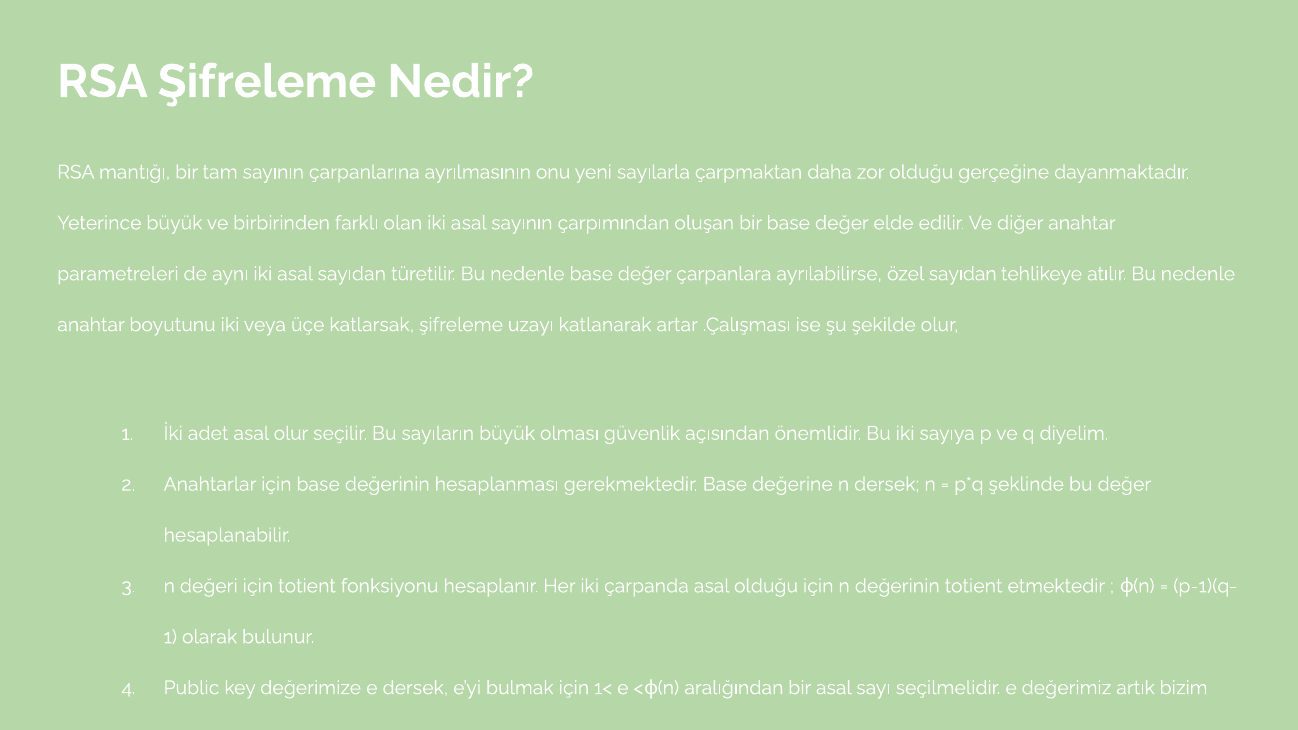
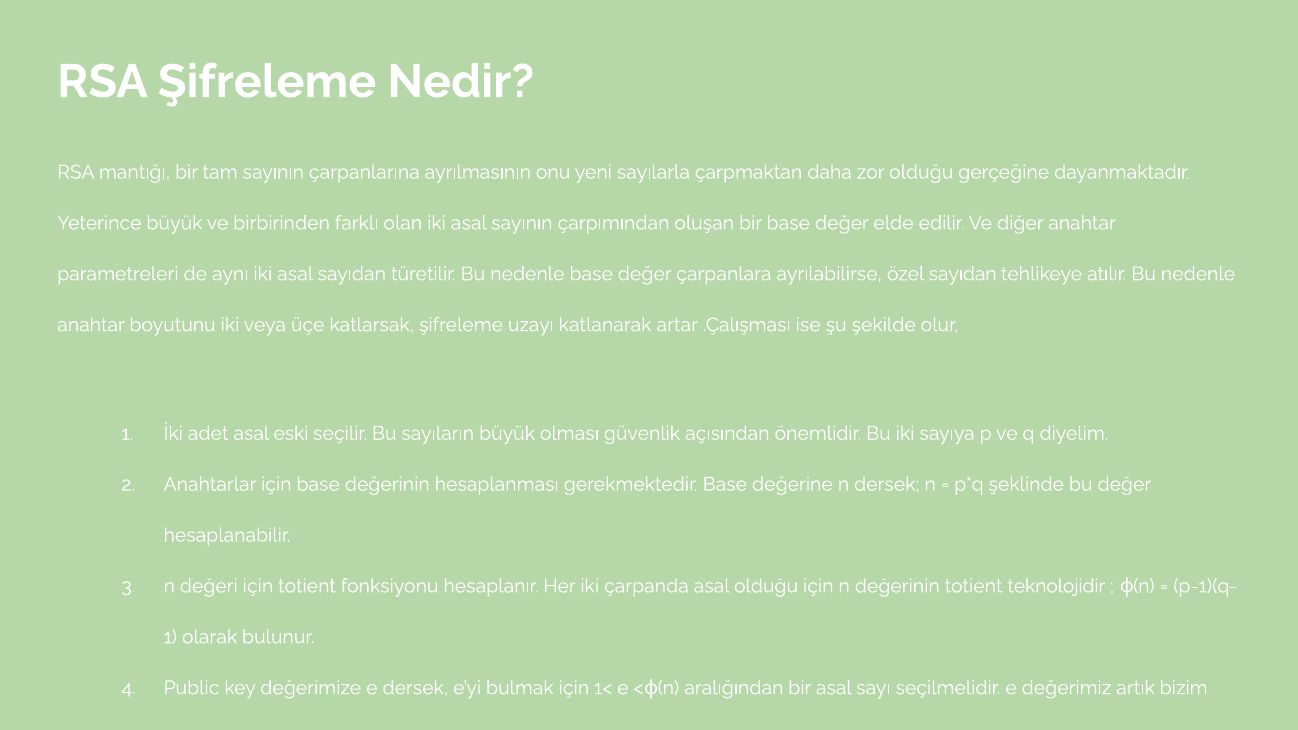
asal olur: olur -> eski (291, 433)
etmektedir: etmektedir -> teknolojidir (1056, 586)
